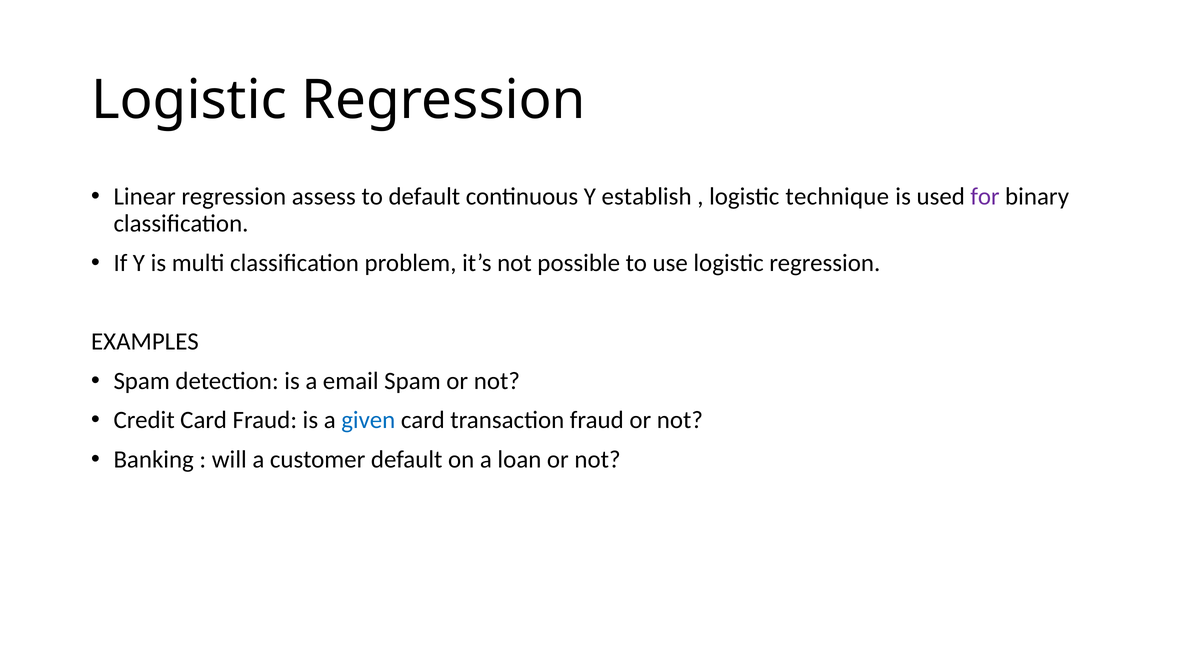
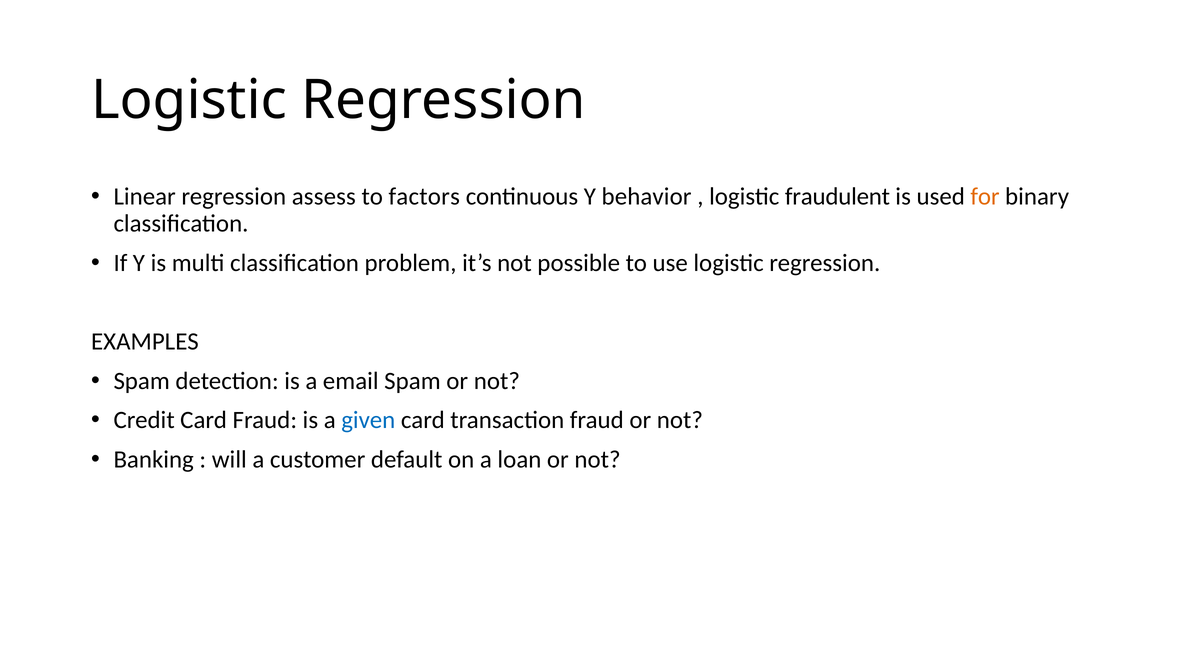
to default: default -> factors (424, 197)
establish: establish -> behavior (647, 197)
technique: technique -> fraudulent (837, 197)
for colour: purple -> orange (985, 197)
